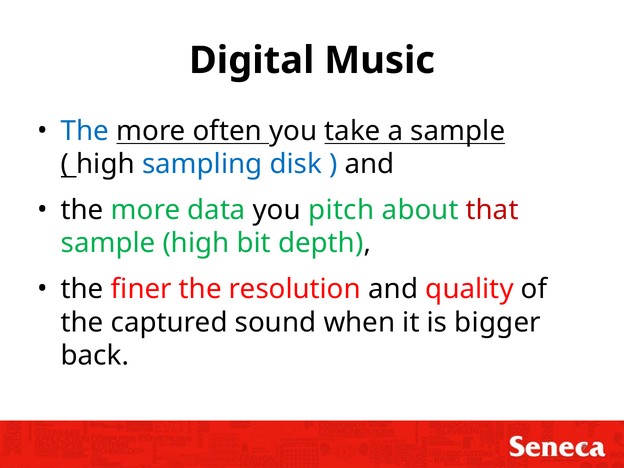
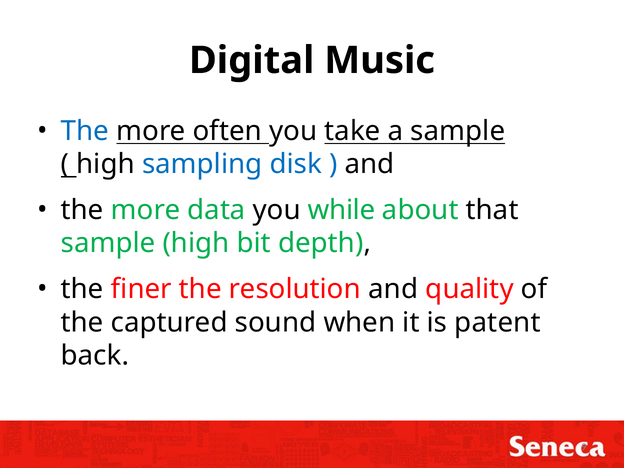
pitch: pitch -> while (342, 210)
that colour: red -> black (492, 210)
bigger: bigger -> patent (498, 322)
